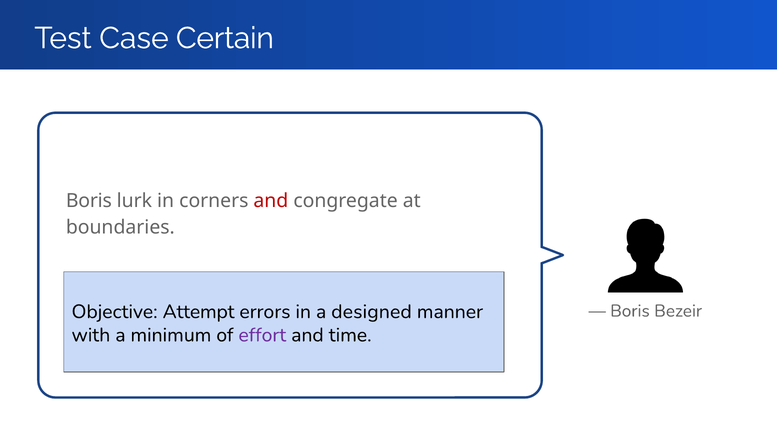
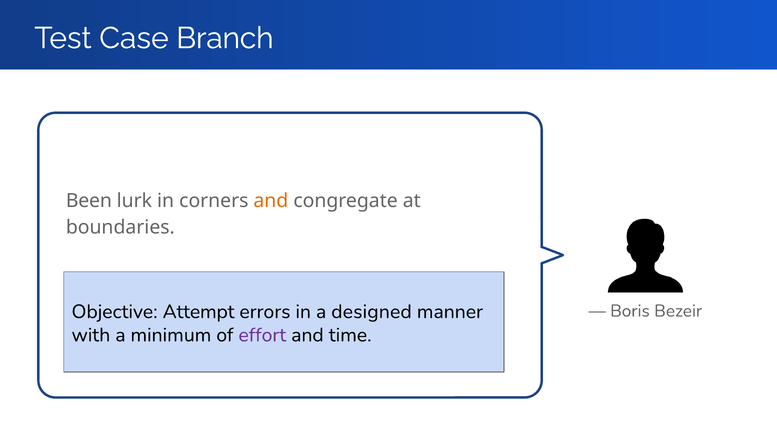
Certain: Certain -> Branch (225, 38)
Boris: Boris -> Been (89, 201)
and colour: red -> orange (271, 201)
